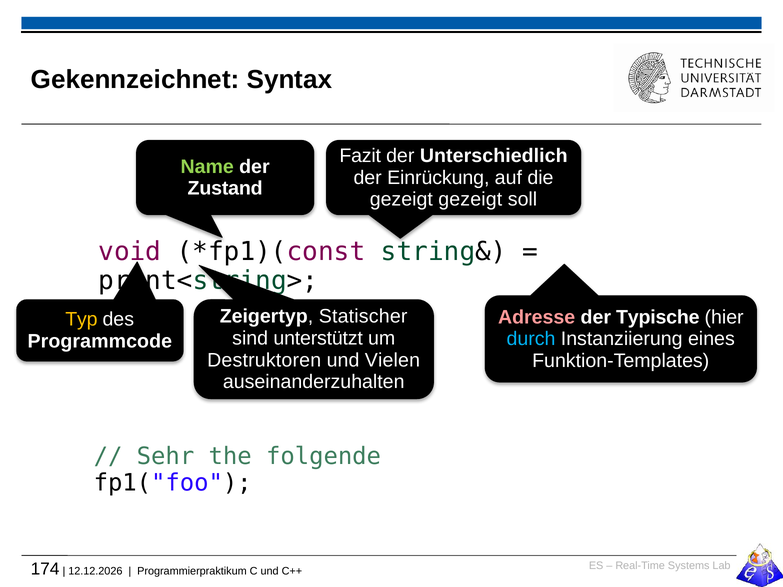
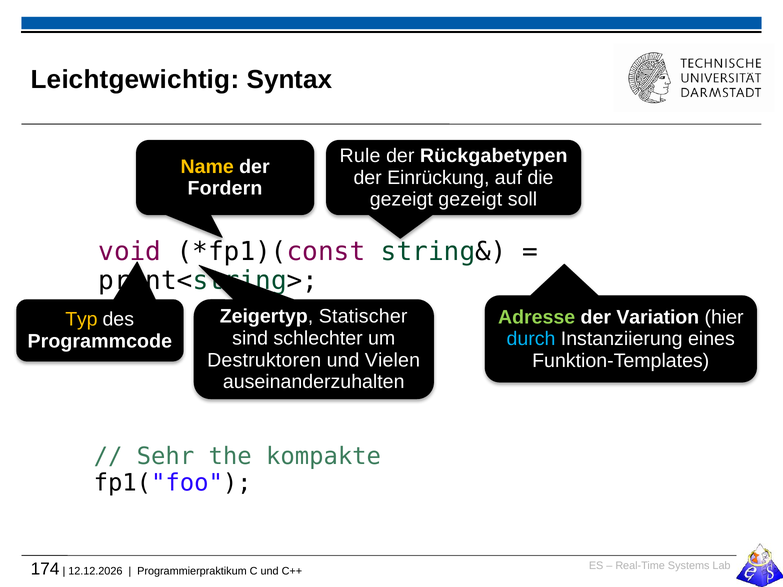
Gekennzeichnet: Gekennzeichnet -> Leichtgewichtig (135, 80)
Fazit: Fazit -> Rule (360, 156)
Unterschiedlich: Unterschiedlich -> Rückgabetypen (494, 156)
Name colour: light green -> yellow (207, 167)
Zustand: Zustand -> Fordern (225, 189)
Adresse colour: pink -> light green (537, 317)
Typische: Typische -> Variation (658, 317)
unterstützt: unterstützt -> schlechter (318, 338)
folgende: folgende -> kompakte (324, 456)
